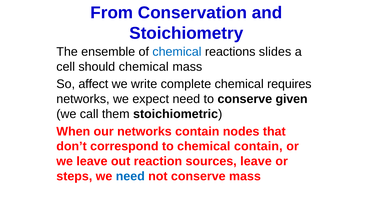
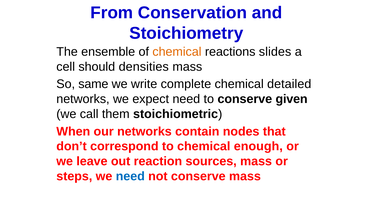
chemical colour: blue -> orange (177, 52)
should chemical: chemical -> densities (144, 67)
affect: affect -> same (93, 84)
requires: requires -> detailed (289, 84)
chemical contain: contain -> enough (258, 146)
sources leave: leave -> mass (256, 161)
